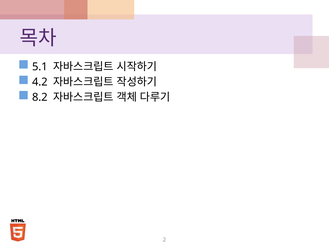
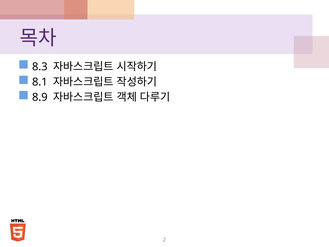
5.1: 5.1 -> 8.3 (40, 67)
4.2: 4.2 -> 8.1 (40, 82)
8.2: 8.2 -> 8.9 (40, 97)
